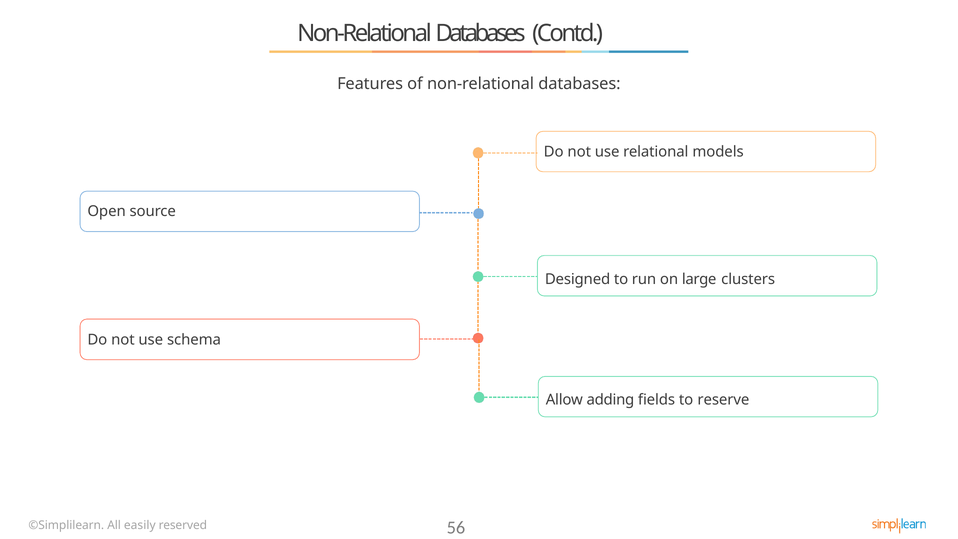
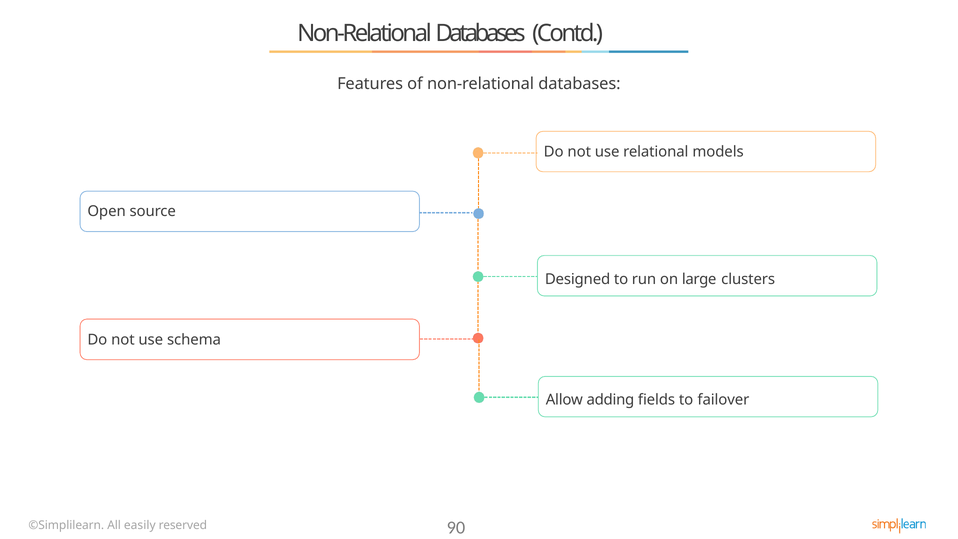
reserve: reserve -> failover (723, 400)
56: 56 -> 90 (456, 528)
